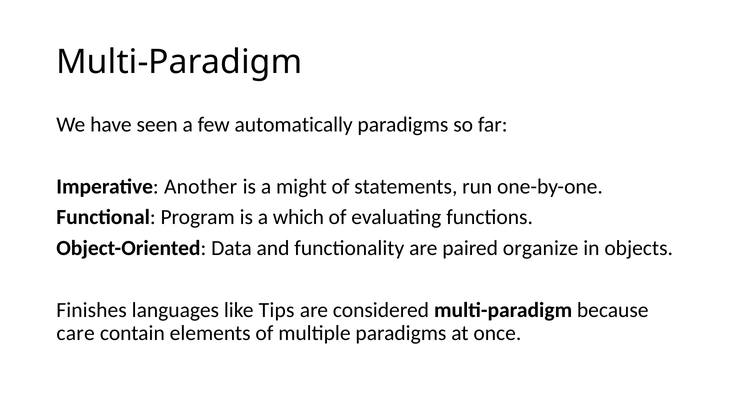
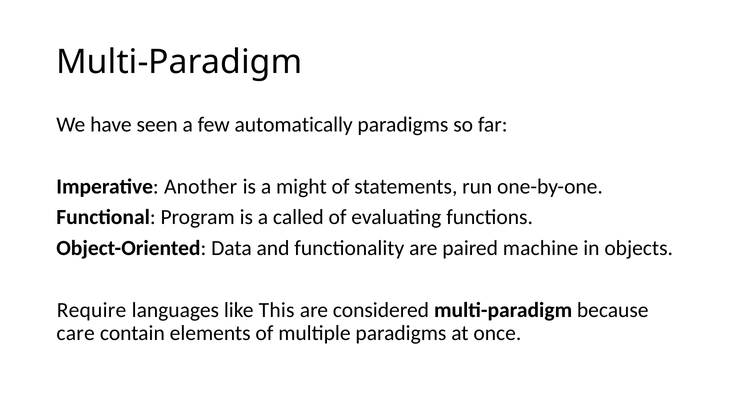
which: which -> called (298, 218)
organize: organize -> machine (541, 249)
Finishes: Finishes -> Require (91, 311)
Tips: Tips -> This (277, 311)
